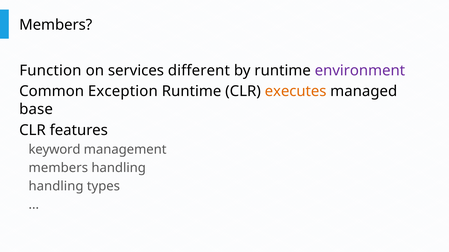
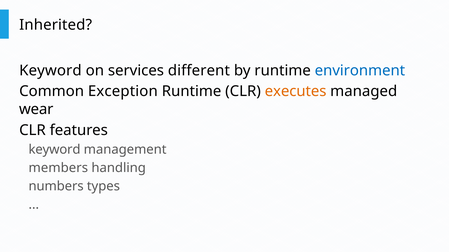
Members: Members -> Inherited (56, 25)
Function: Function -> Keyword (50, 71)
environment colour: purple -> blue (360, 71)
base: base -> wear (36, 110)
handling: handling -> numbers (56, 187)
